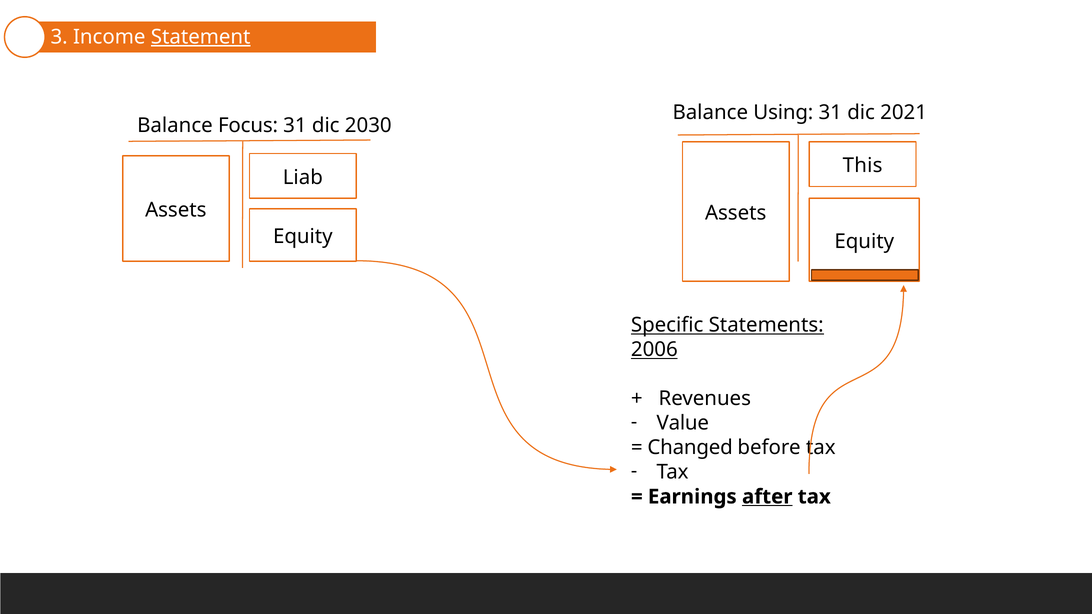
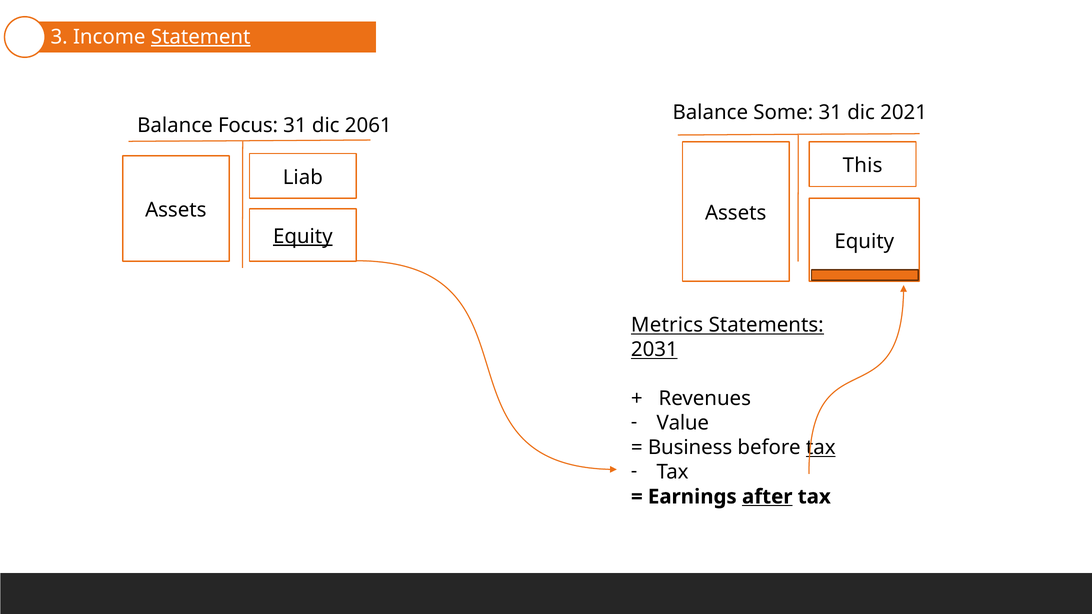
Using: Using -> Some (783, 113)
2030: 2030 -> 2061 (368, 125)
Equity underline: none -> present (303, 237)
Specific: Specific -> Metrics (667, 325)
2006: 2006 -> 2031 (654, 349)
Changed: Changed -> Business (690, 448)
tax underline: none -> present (821, 448)
